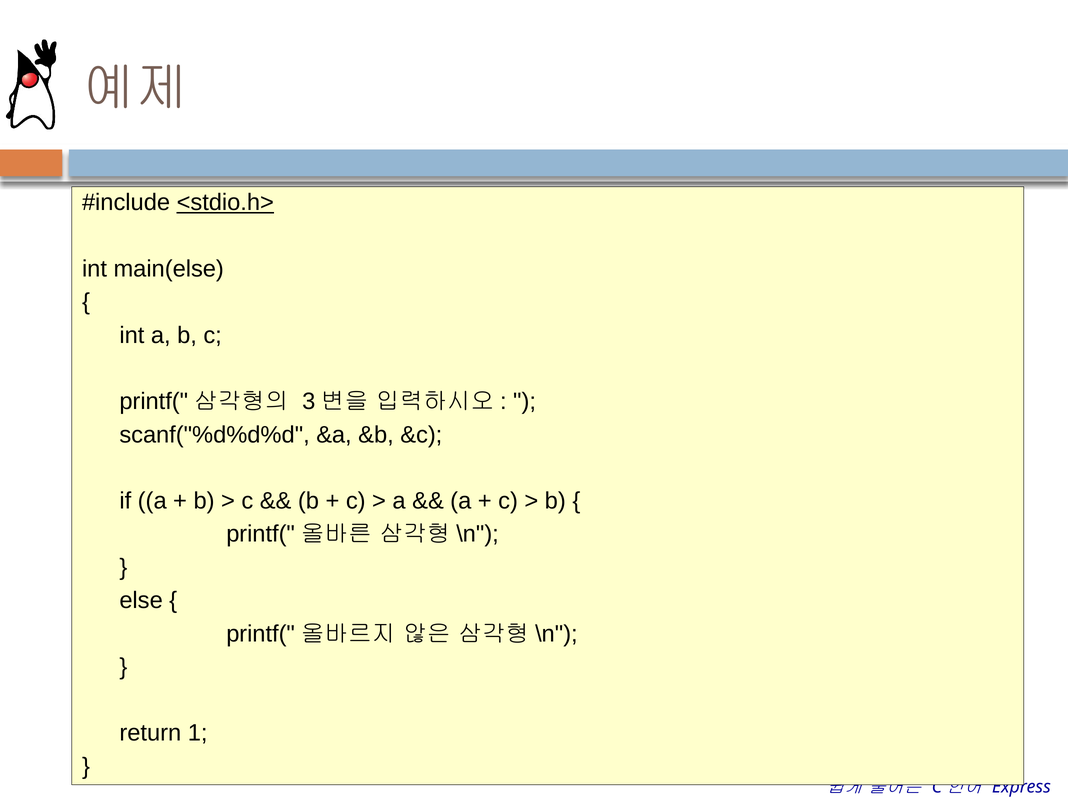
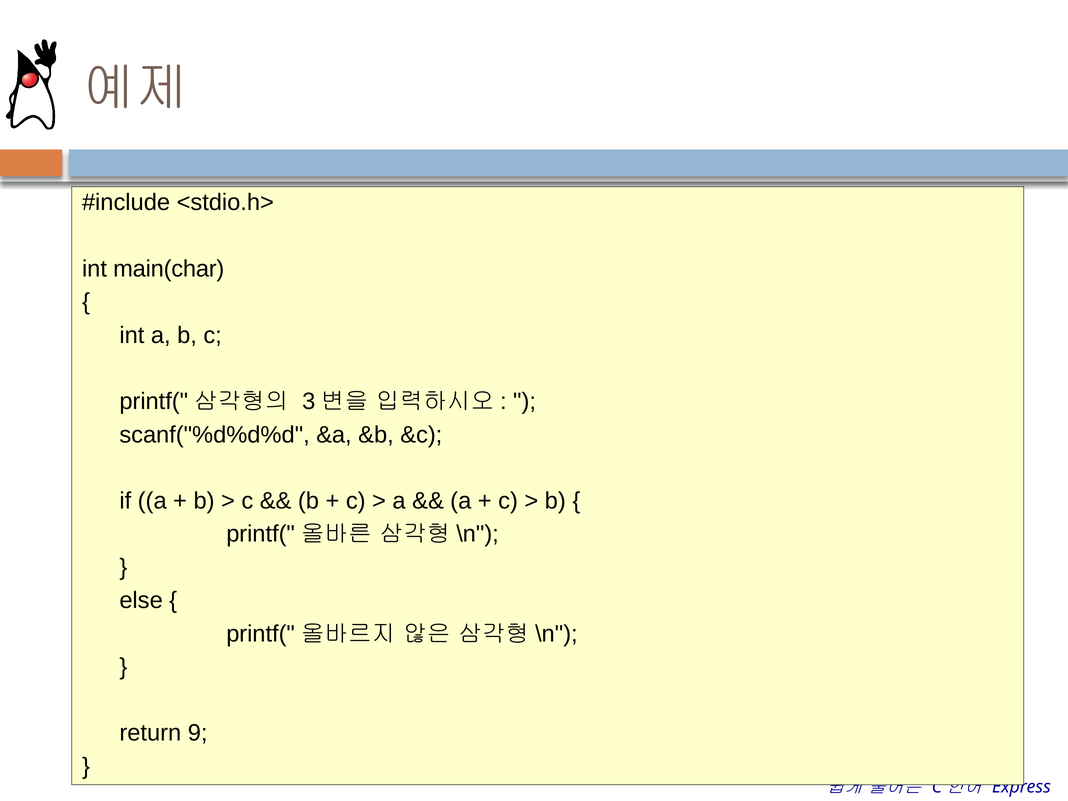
<stdio.h> underline: present -> none (225, 203)
main(else: main(else -> main(char (169, 269)
1: 1 -> 9 (198, 733)
